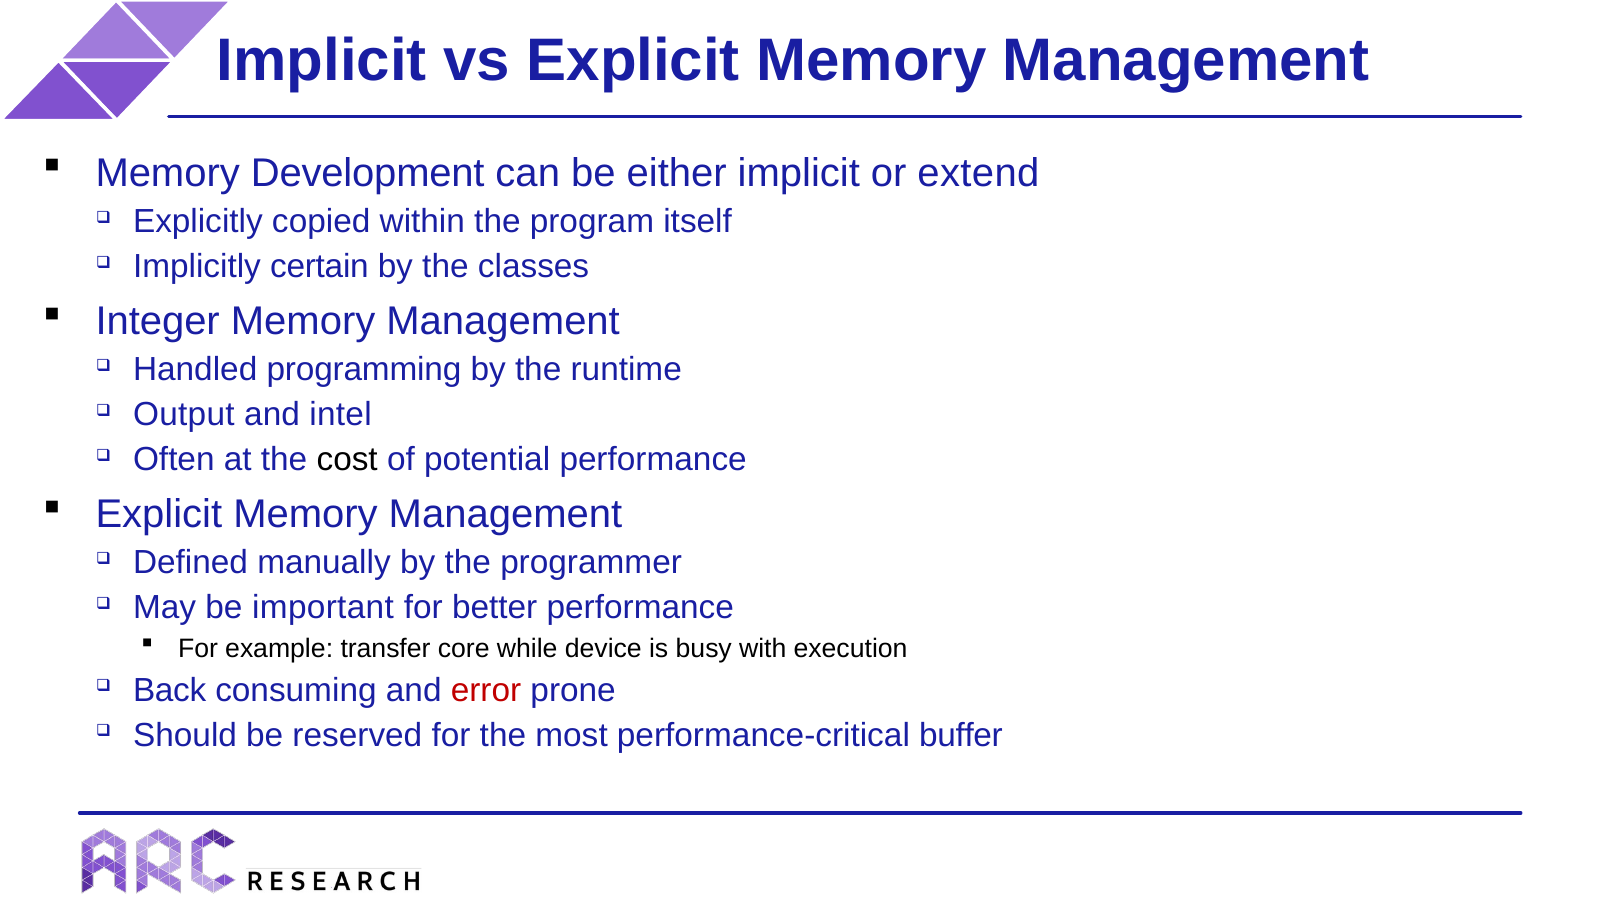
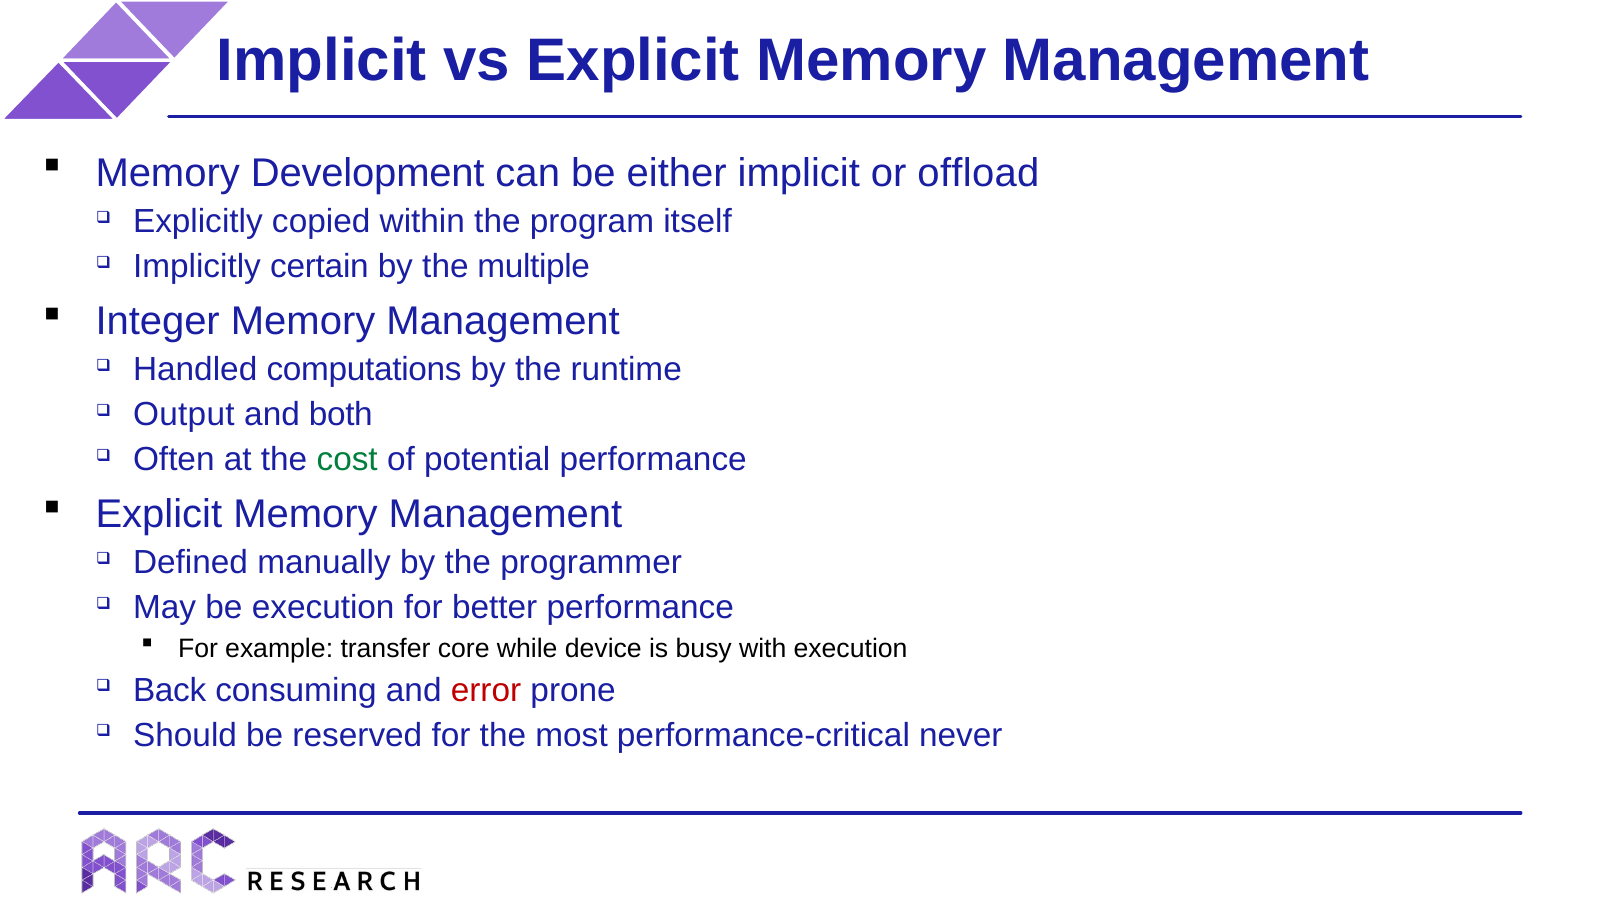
extend: extend -> offload (978, 173)
classes: classes -> multiple (534, 267)
programming: programming -> computations (364, 370)
intel: intel -> both (341, 415)
cost colour: black -> green (347, 460)
be important: important -> execution (323, 608)
buffer: buffer -> never (961, 735)
